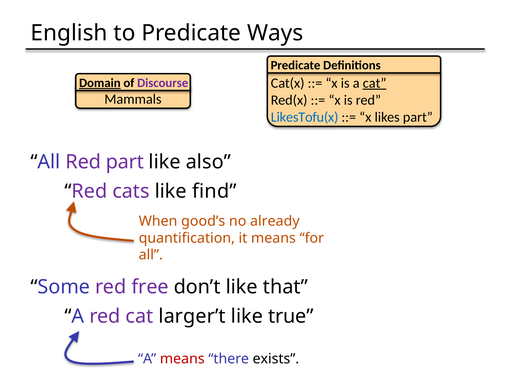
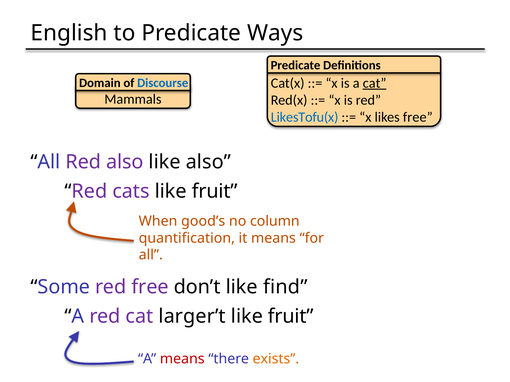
Domain underline: present -> none (100, 83)
Discourse colour: purple -> blue (163, 83)
likes part: part -> free (418, 117)
Red part: part -> also (125, 162)
find: find -> fruit (215, 192)
already: already -> column (275, 221)
that: that -> find (285, 287)
true: true -> fruit (291, 317)
exists colour: black -> orange (276, 359)
